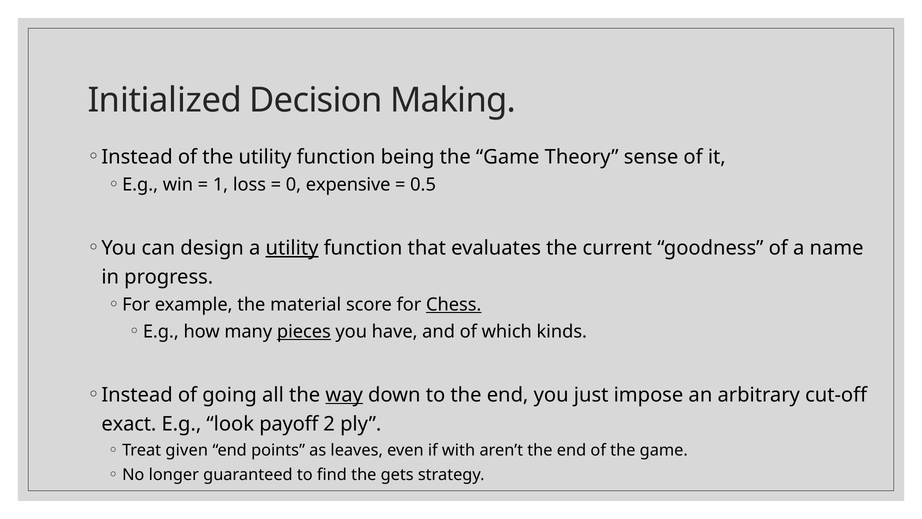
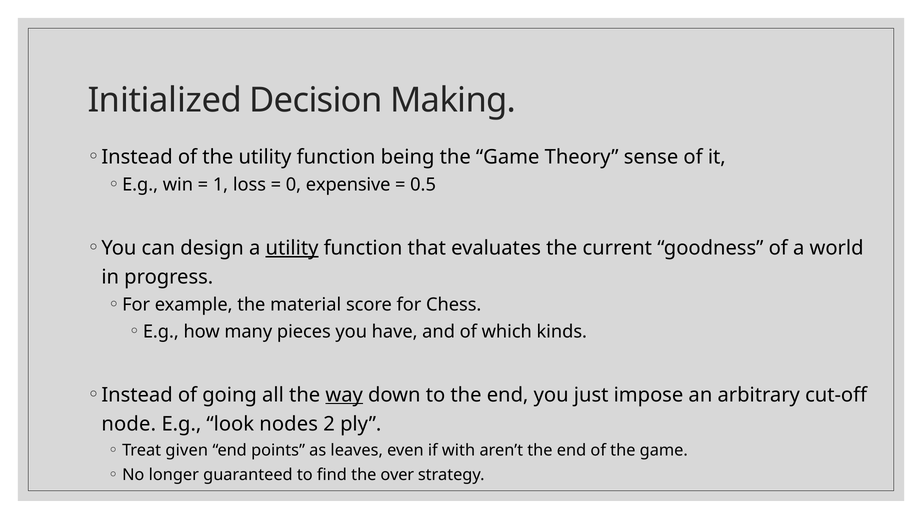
name: name -> world (837, 248)
Chess underline: present -> none (454, 305)
pieces underline: present -> none (304, 331)
exact: exact -> node (129, 424)
payoff: payoff -> nodes (289, 424)
gets: gets -> over (397, 474)
